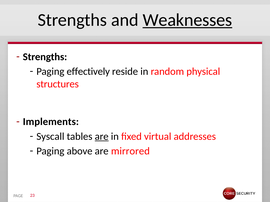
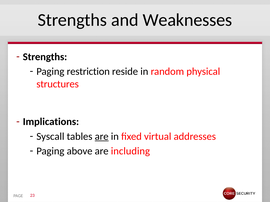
Weaknesses underline: present -> none (187, 20)
effectively: effectively -> restriction (88, 72)
Implements: Implements -> Implications (51, 122)
mirrored: mirrored -> including (130, 151)
